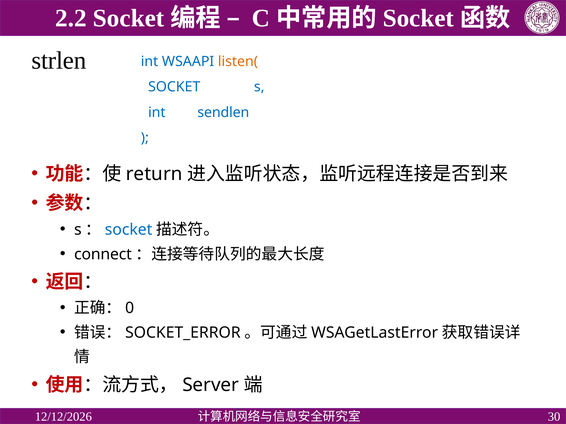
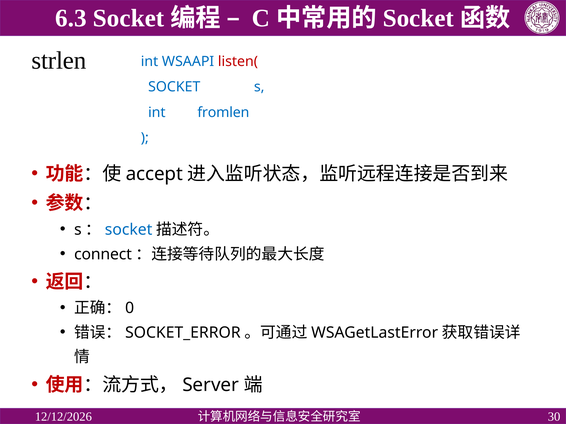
2.2: 2.2 -> 6.3 (71, 18)
listen( colour: orange -> red (238, 62)
sendlen: sendlen -> fromlen (223, 113)
return: return -> accept (154, 174)
